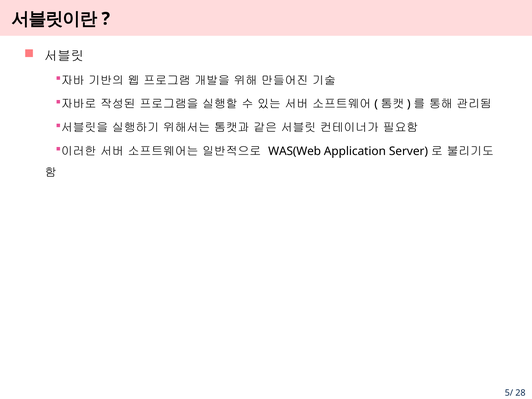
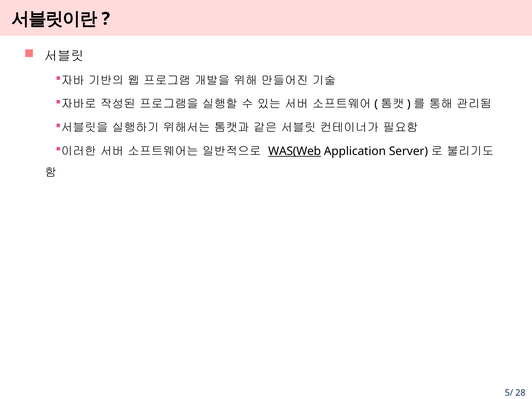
WAS(Web underline: none -> present (295, 151)
